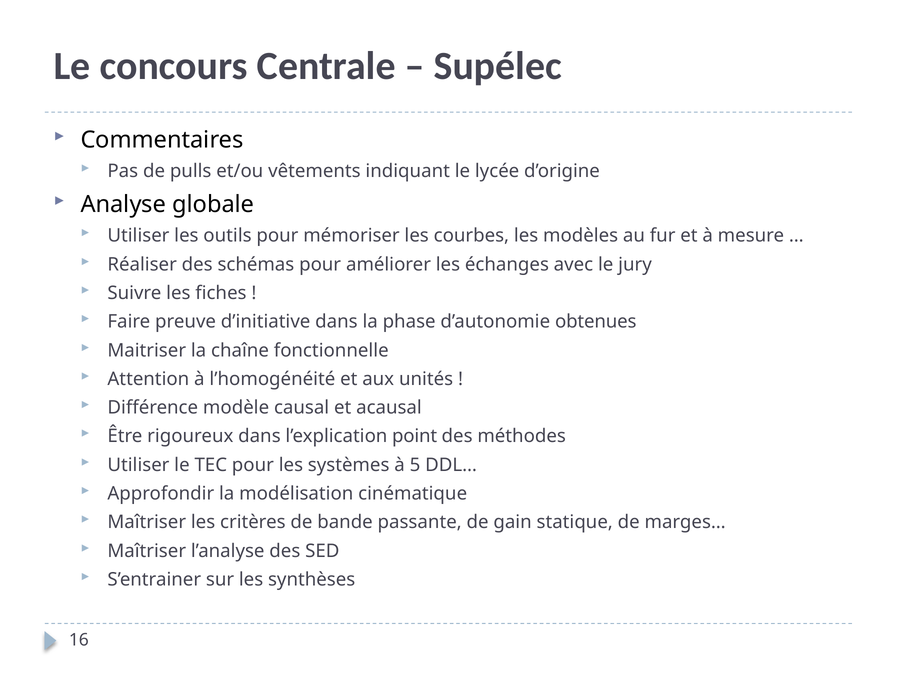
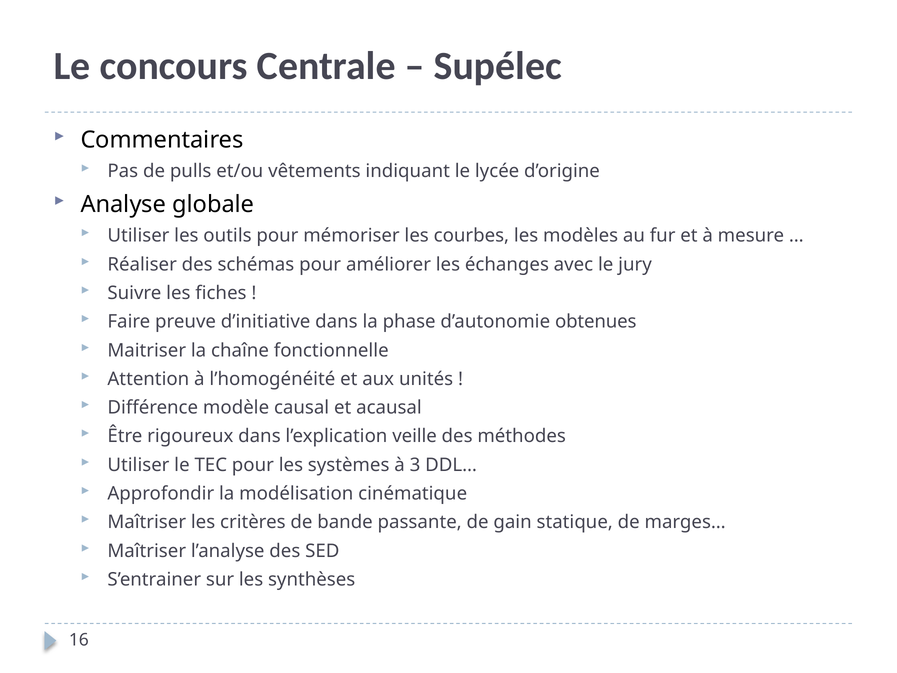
point: point -> veille (415, 436)
5: 5 -> 3 (415, 465)
